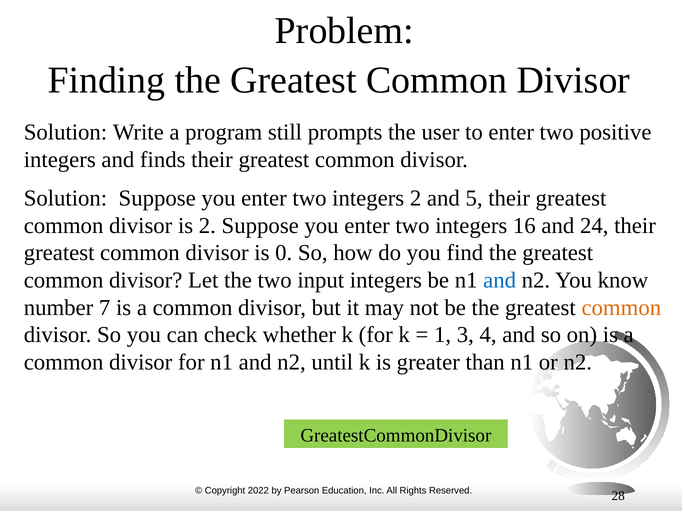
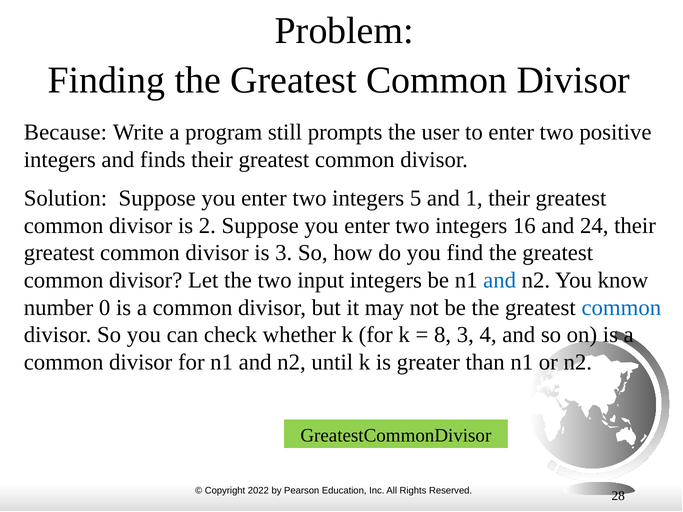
Solution: Solution -> Because (65, 132)
integers 2: 2 -> 5 (416, 198)
5: 5 -> 1 (474, 198)
is 0: 0 -> 3 (284, 253)
7: 7 -> 0 (105, 308)
common colour: orange -> blue (621, 308)
1: 1 -> 8 (443, 335)
